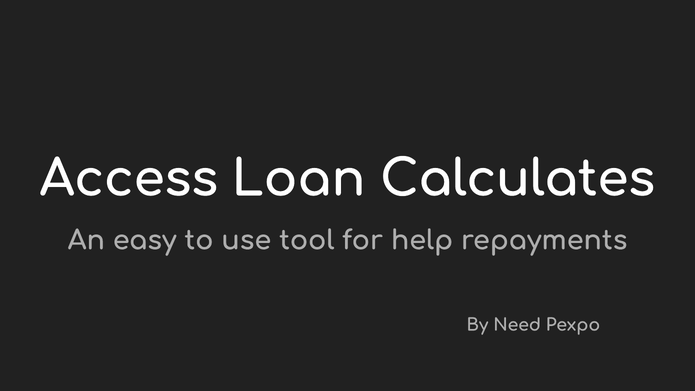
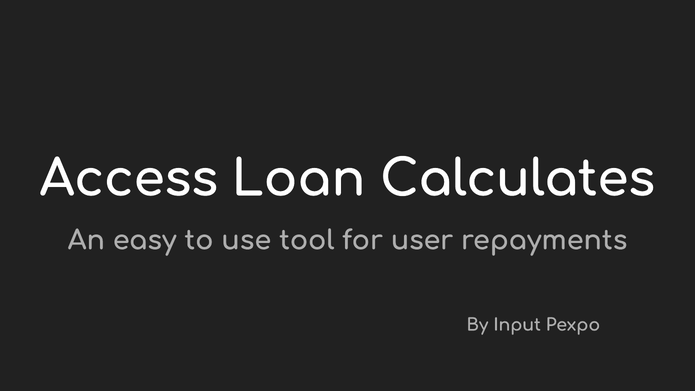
help: help -> user (422, 240)
Need: Need -> Input (517, 325)
